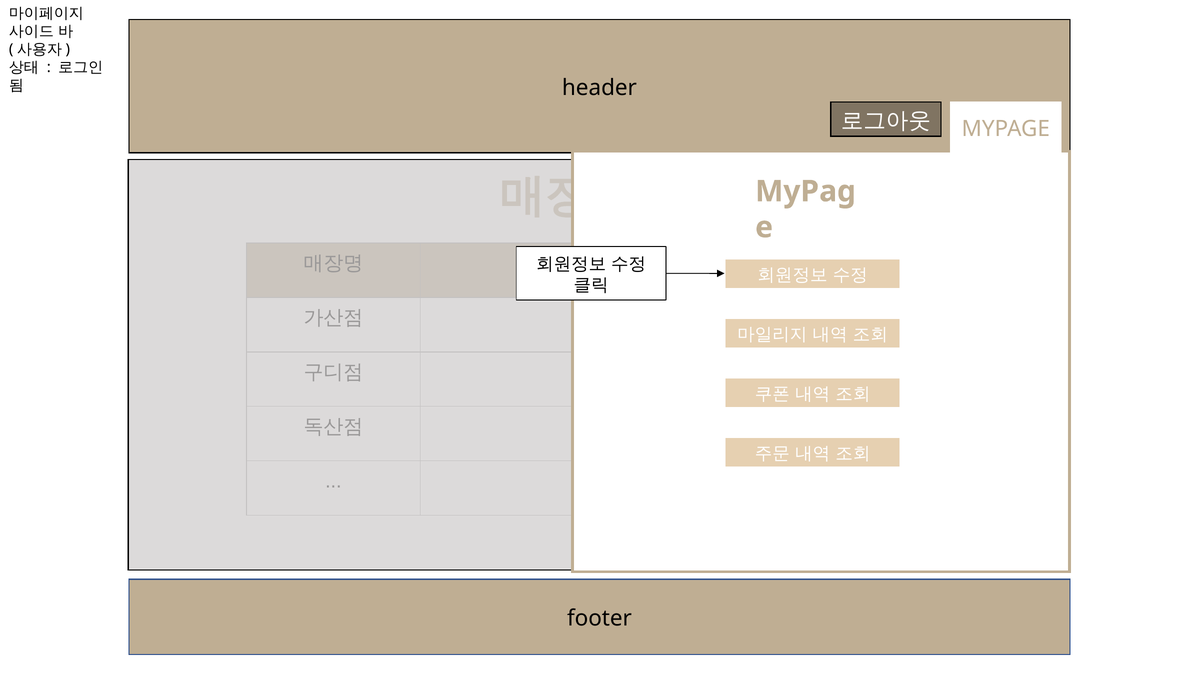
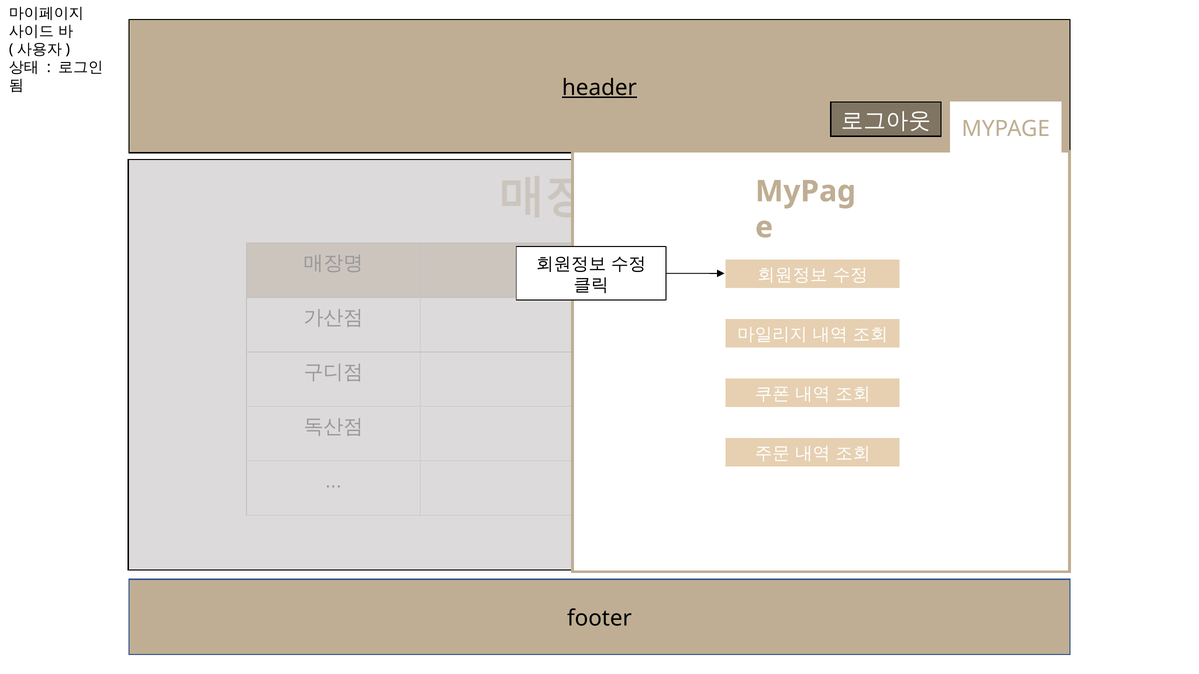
header underline: none -> present (599, 88)
